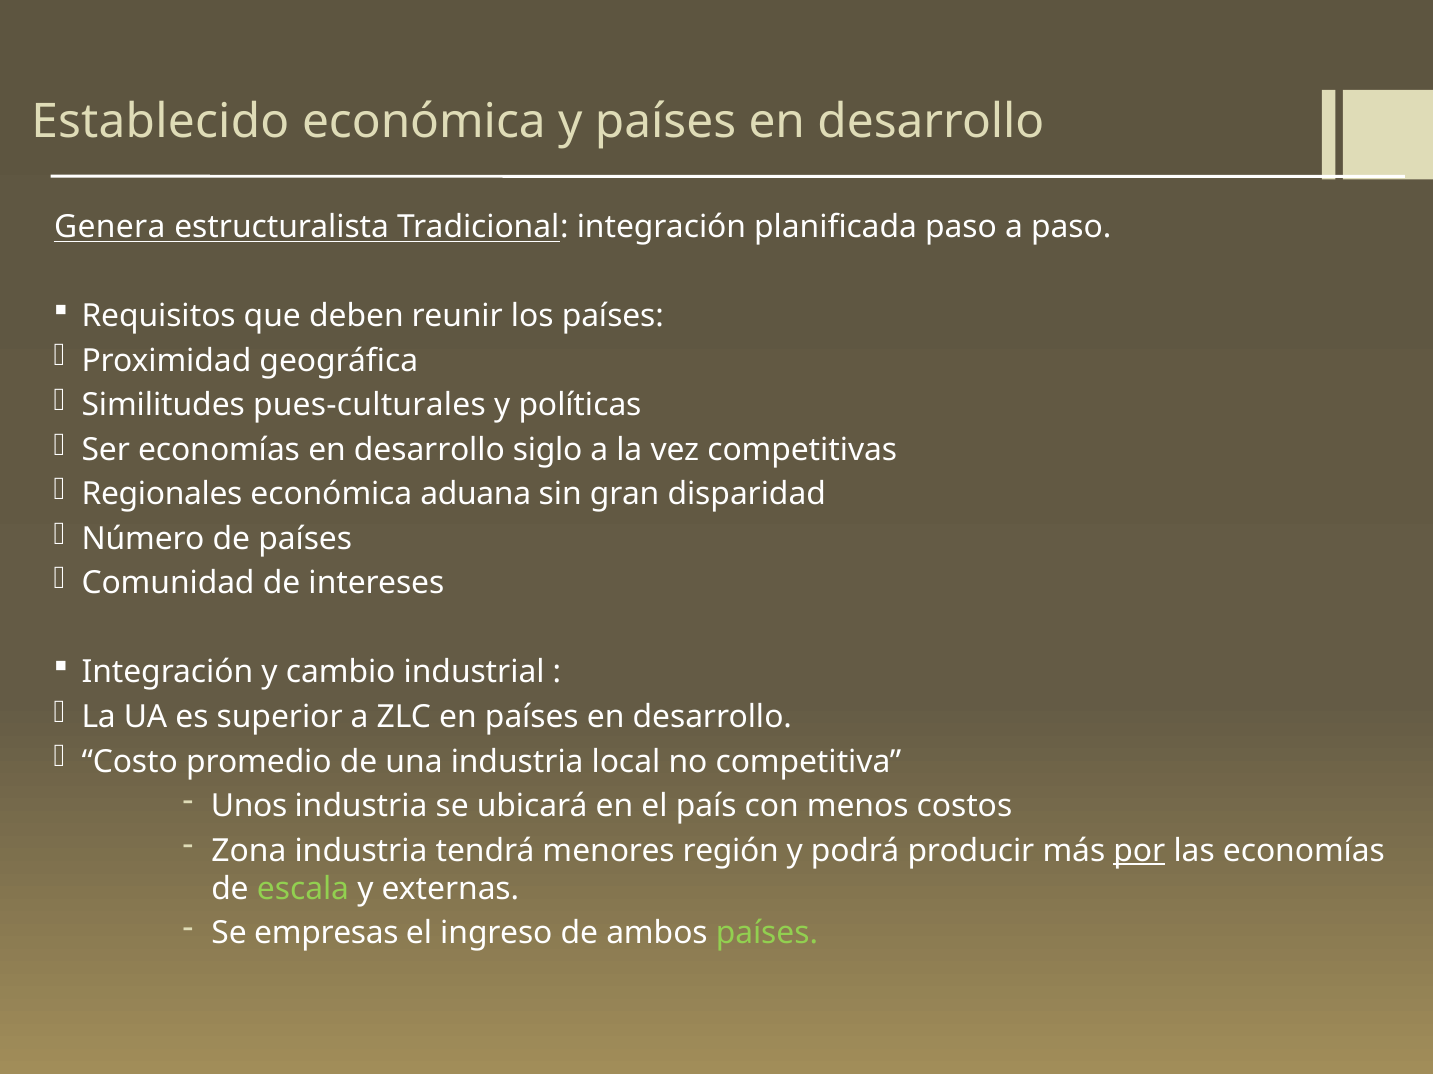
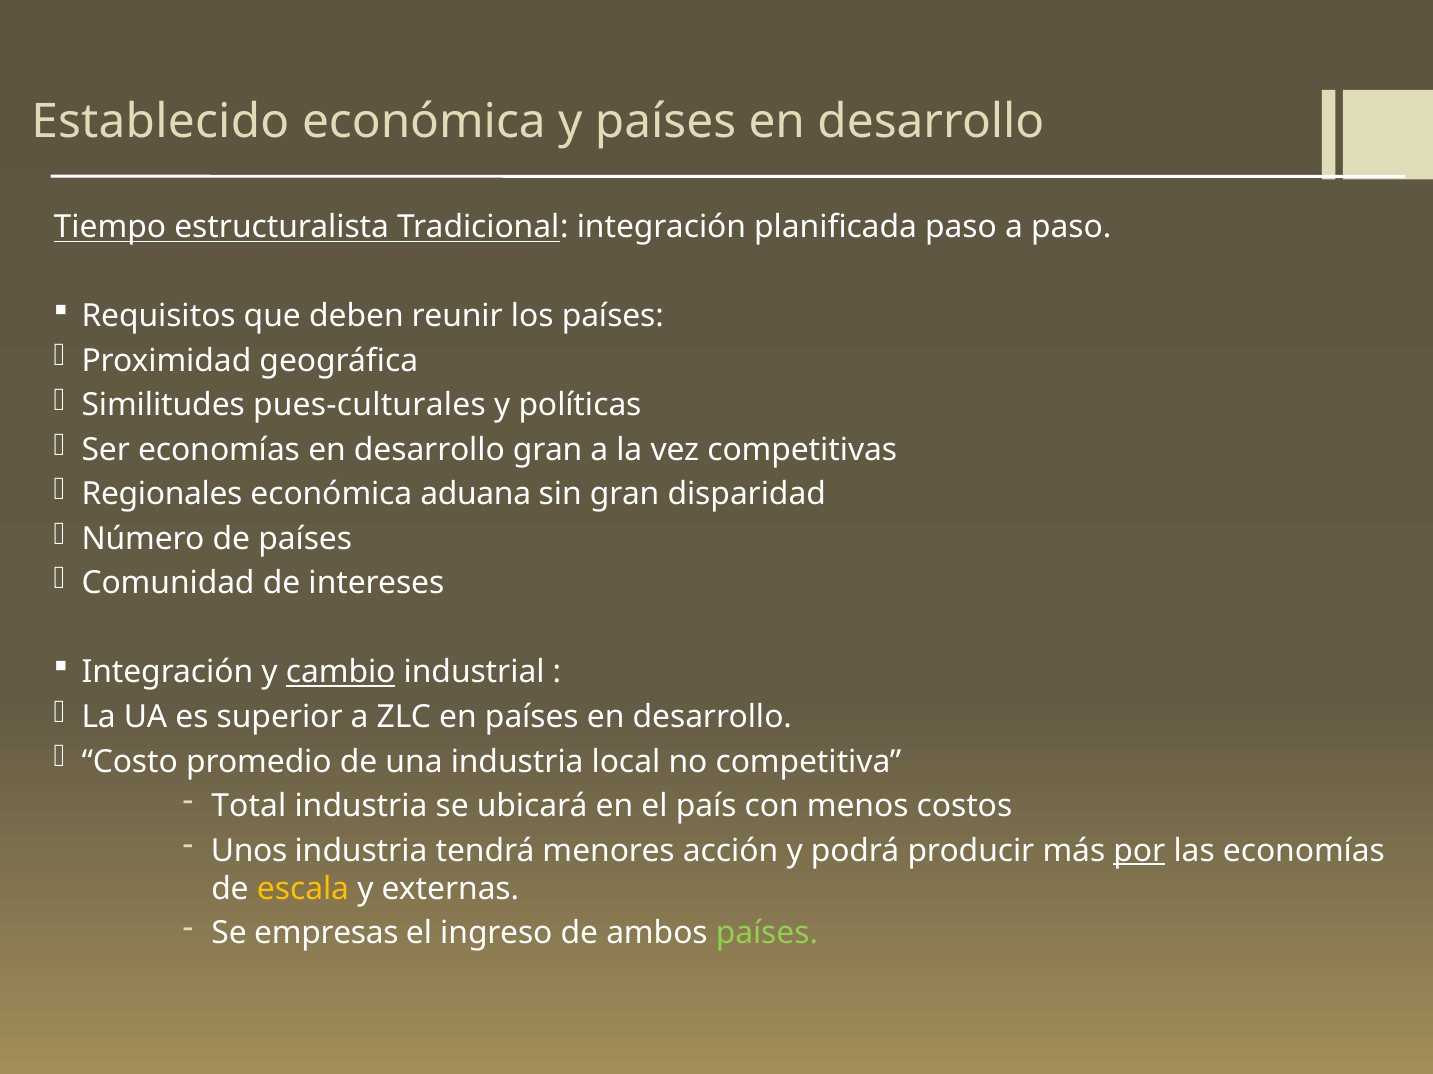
Genera: Genera -> Tiempo (110, 227)
desarrollo siglo: siglo -> gran (548, 450)
cambio underline: none -> present (341, 673)
Unos: Unos -> Total (249, 807)
Zona: Zona -> Unos (249, 851)
región: región -> acción (730, 851)
escala colour: light green -> yellow (303, 889)
